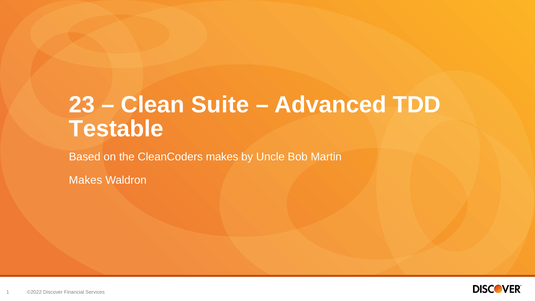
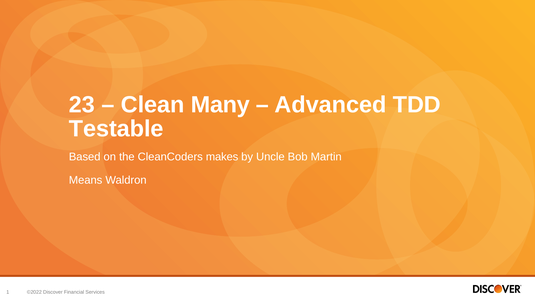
Suite: Suite -> Many (220, 105)
Makes: Makes -> Means (86, 180)
